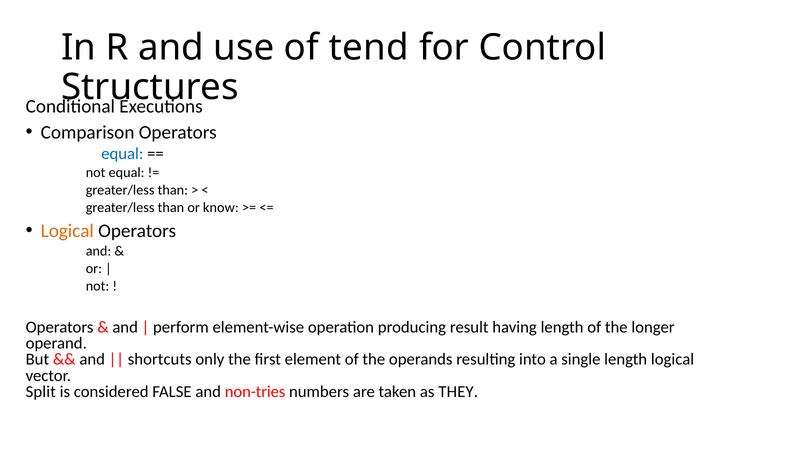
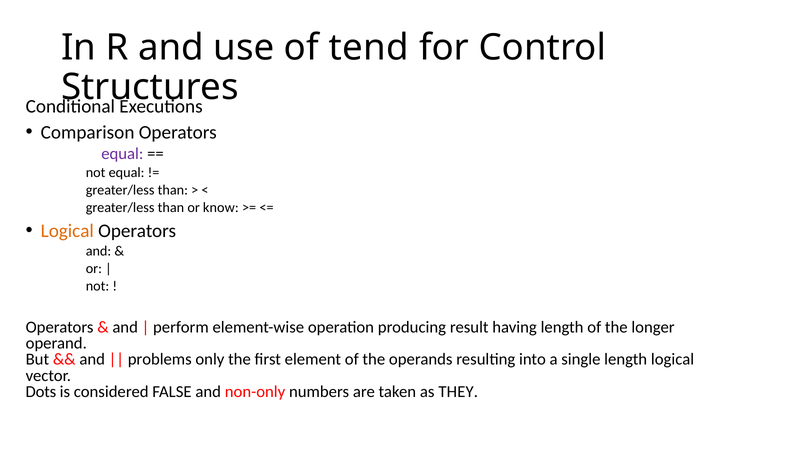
equal colour: blue -> purple (122, 154)
shortcuts: shortcuts -> problems (160, 360)
Split: Split -> Dots (41, 392)
non-tries: non-tries -> non-only (255, 392)
